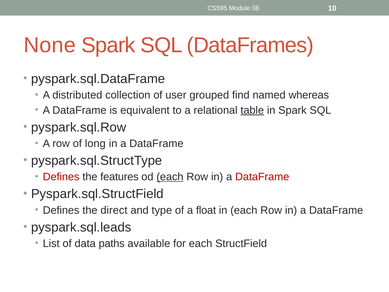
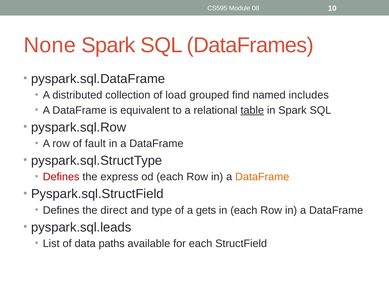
user: user -> load (176, 95)
whereas: whereas -> includes (309, 95)
long: long -> fault (95, 143)
features: features -> express (119, 177)
each underline: present -> none (170, 177)
DataFrame colour: red -> orange (262, 177)
float: float -> gets (206, 210)
